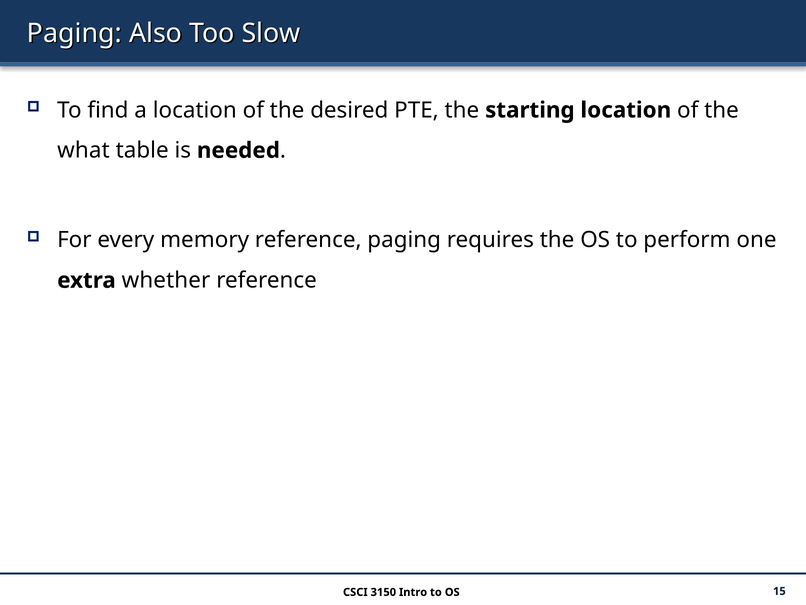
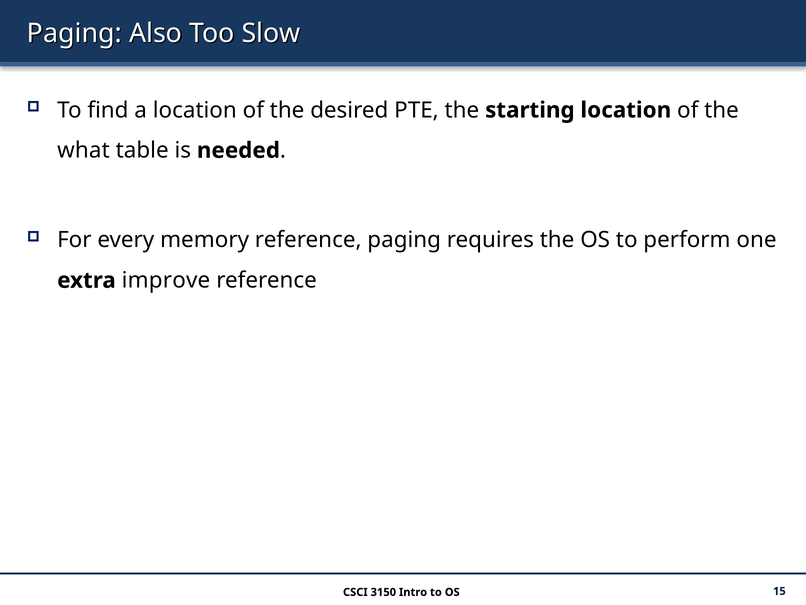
whether: whether -> improve (166, 280)
